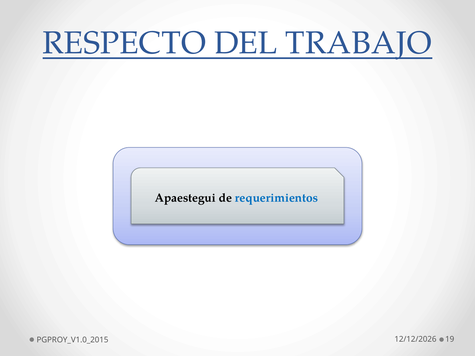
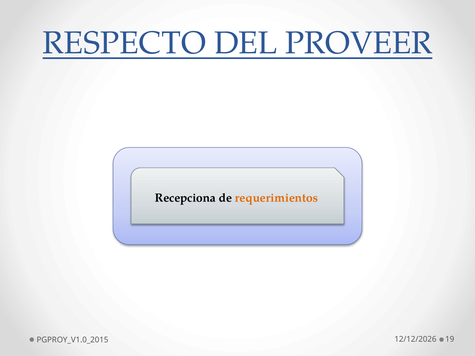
TRABAJO: TRABAJO -> PROVEER (359, 43)
Apaestegui: Apaestegui -> Recepciona (185, 198)
requerimientos colour: blue -> orange (276, 198)
